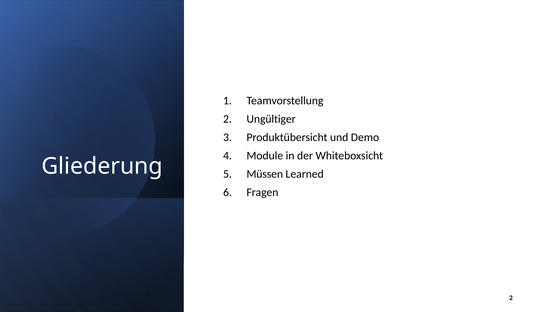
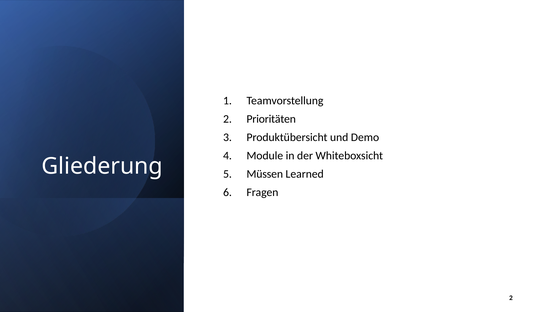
Ungültiger: Ungültiger -> Prioritäten (271, 119)
